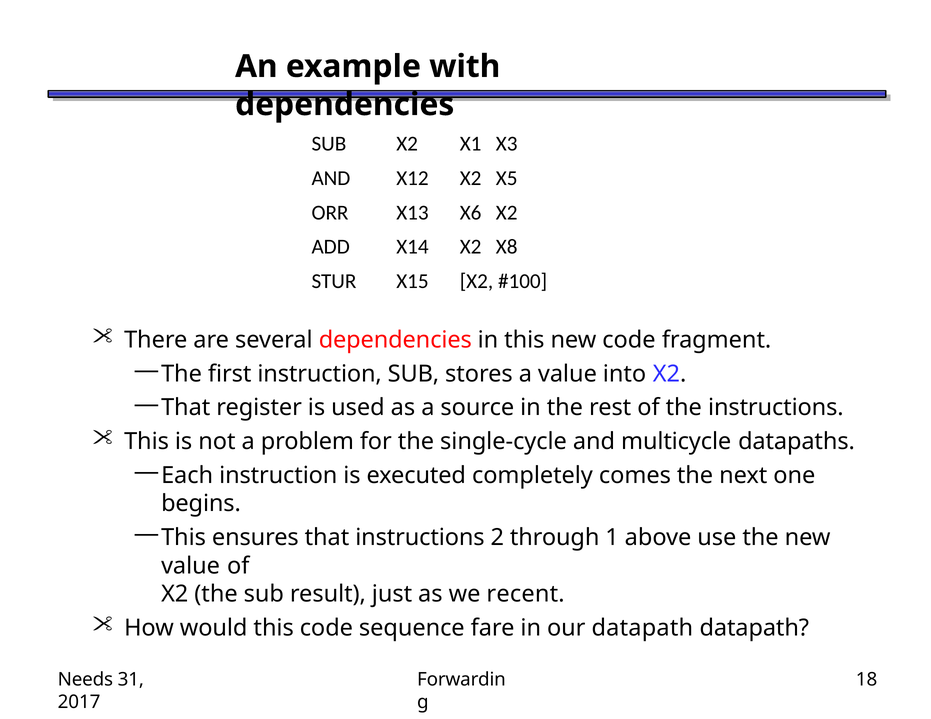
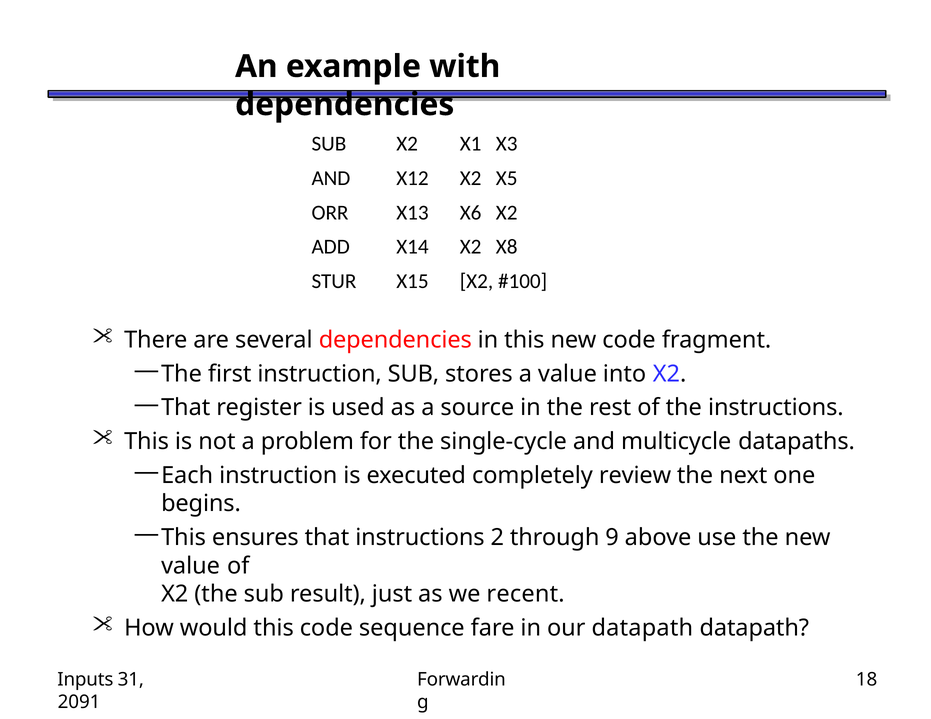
comes: comes -> review (635, 475)
1: 1 -> 9 (612, 538)
Needs: Needs -> Inputs (85, 680)
2017: 2017 -> 2091 (79, 702)
